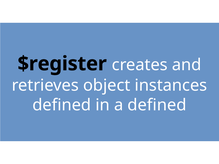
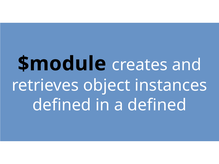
$register: $register -> $module (62, 64)
